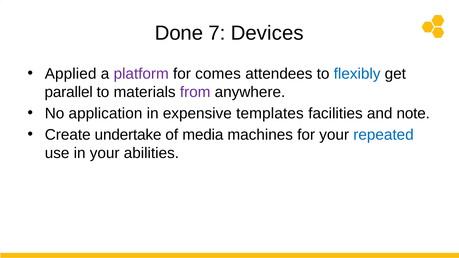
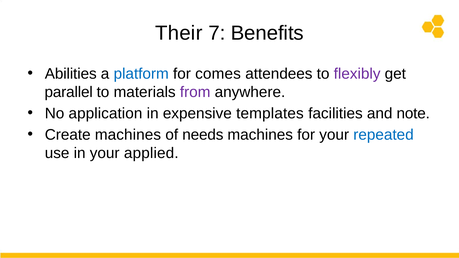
Done: Done -> Their (179, 33)
Devices: Devices -> Benefits (267, 33)
Applied: Applied -> Abilities (71, 74)
platform colour: purple -> blue (141, 74)
flexibly colour: blue -> purple (357, 74)
Create undertake: undertake -> machines (128, 135)
media: media -> needs (203, 135)
abilities: abilities -> applied (151, 153)
